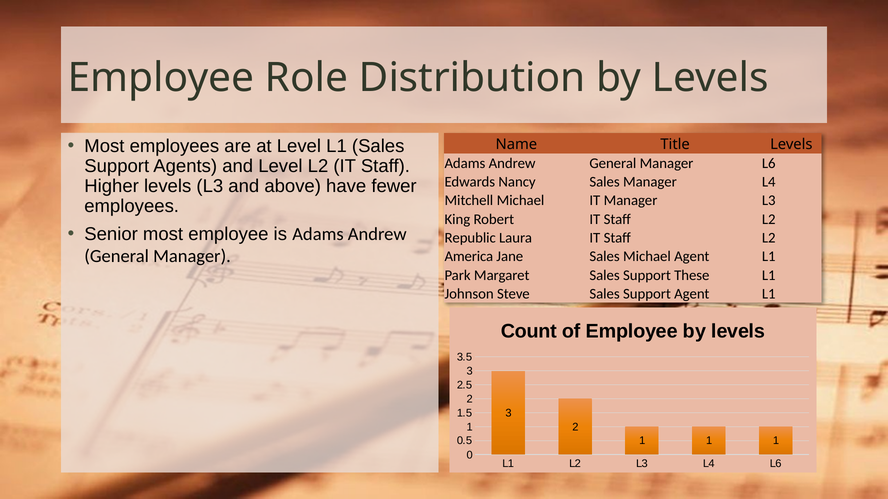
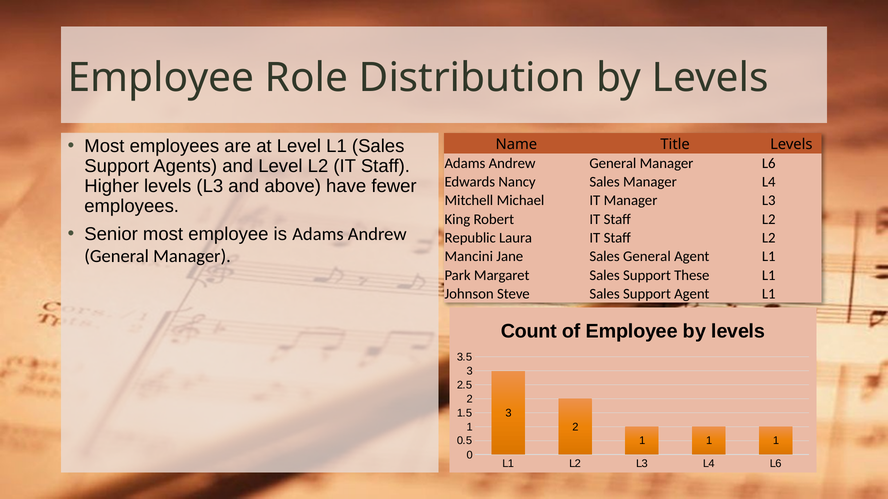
America: America -> Mancini (469, 257)
Sales Michael: Michael -> General (647, 257)
